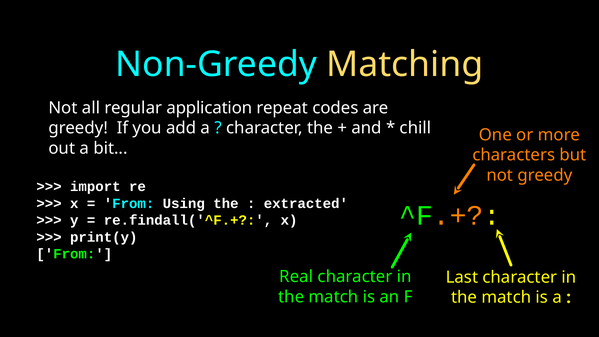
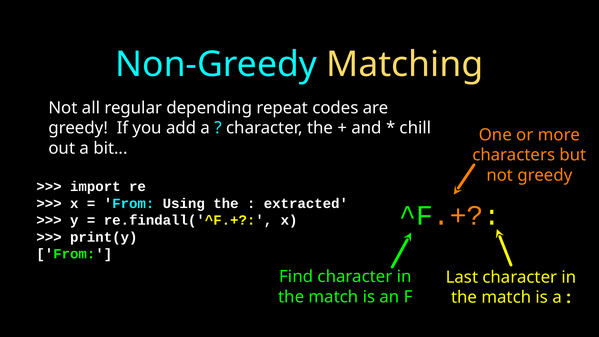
application: application -> depending (209, 108)
Real: Real -> Find (296, 277)
